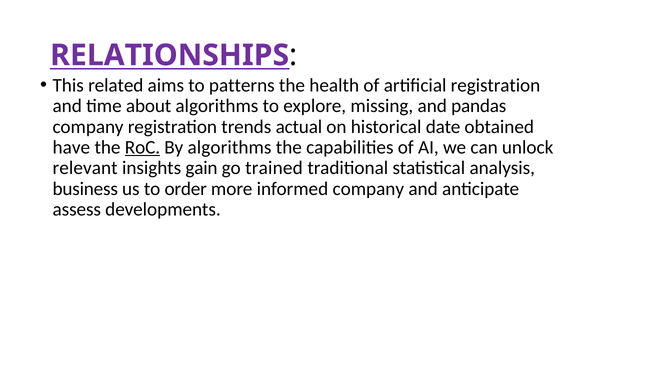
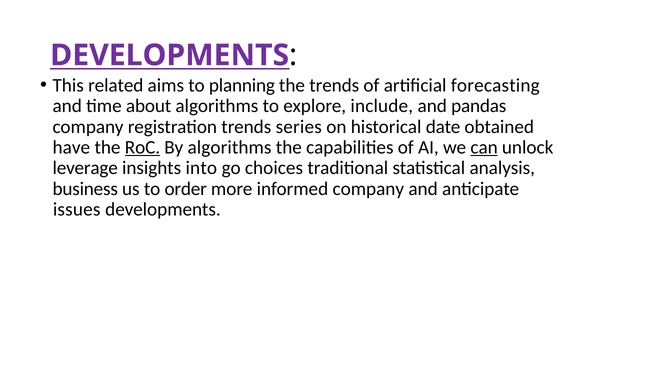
RELATIONSHIPS: RELATIONSHIPS -> DEVELOPMENTS (170, 55)
patterns: patterns -> planning (242, 85)
the health: health -> trends (334, 85)
artificial registration: registration -> forecasting (495, 85)
missing: missing -> include (382, 106)
actual: actual -> series (299, 127)
can underline: none -> present (484, 147)
relevant: relevant -> leverage (85, 168)
gain: gain -> into (201, 168)
trained: trained -> choices (274, 168)
assess: assess -> issues (77, 210)
